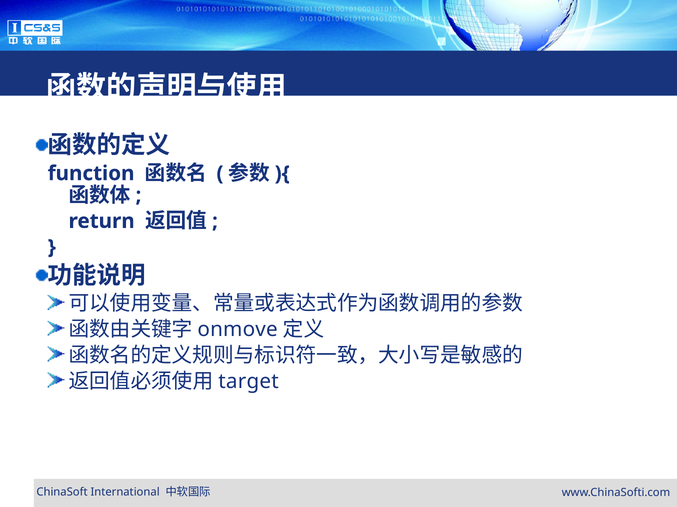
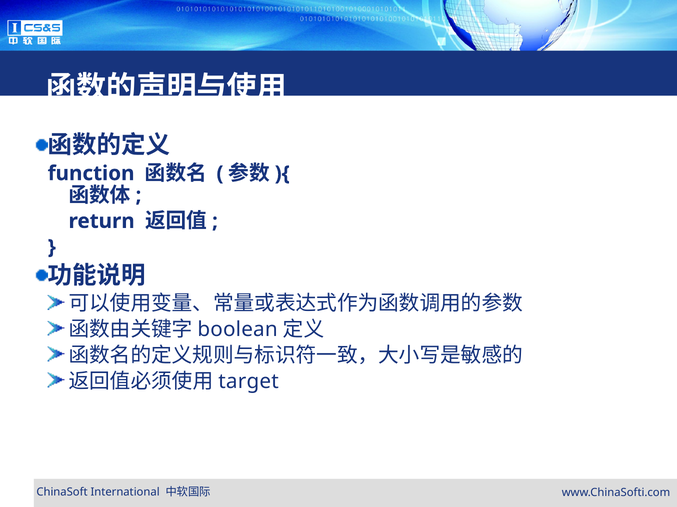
onmove: onmove -> boolean (238, 330)
